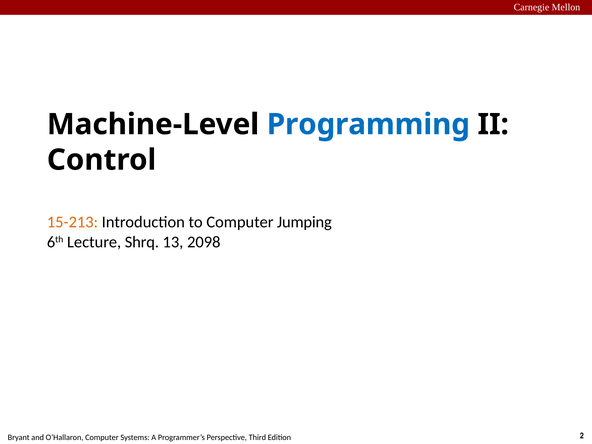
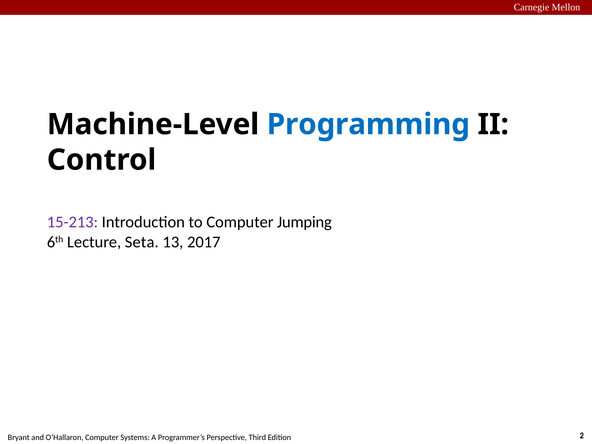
15-213 colour: orange -> purple (72, 222)
Shrq: Shrq -> Seta (142, 242)
2098: 2098 -> 2017 (204, 242)
